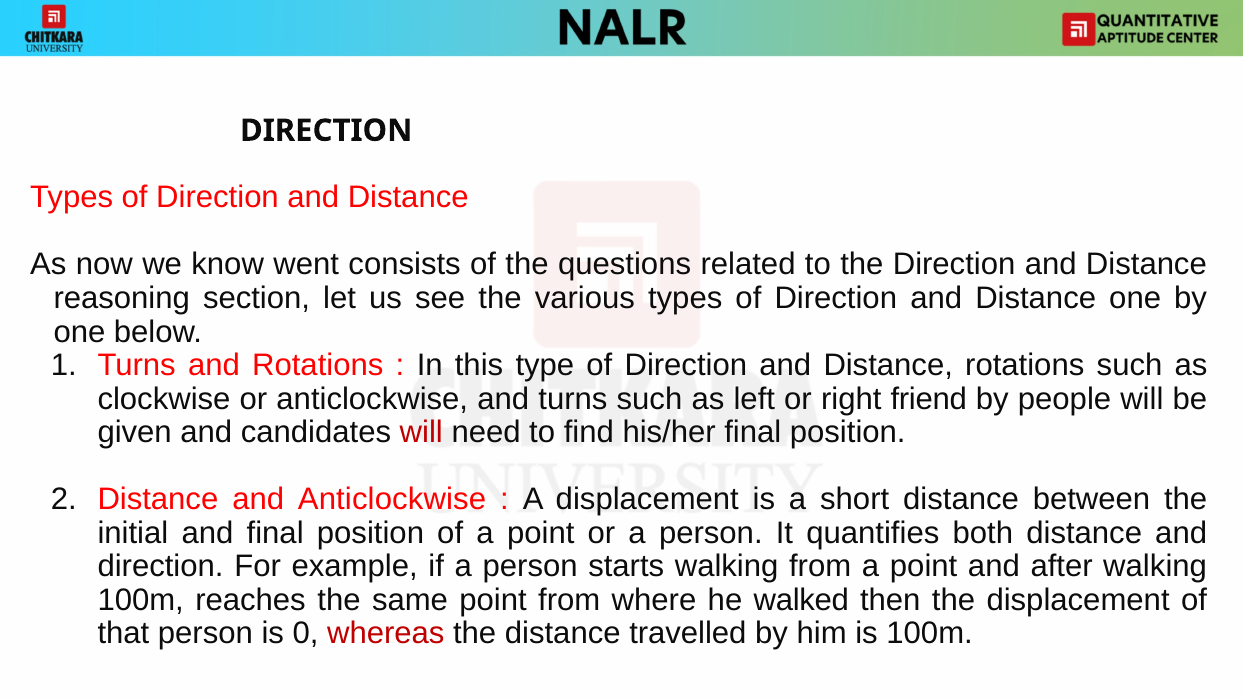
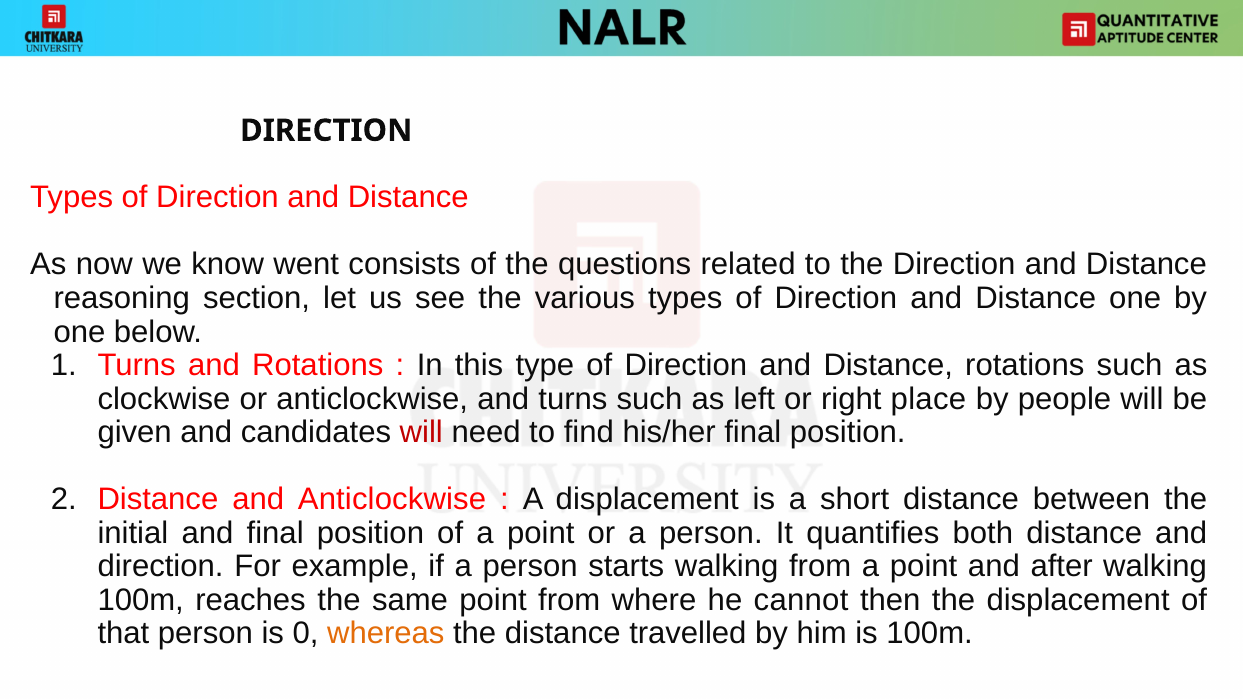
friend: friend -> place (928, 399)
walked: walked -> cannot (801, 600)
whereas colour: red -> orange (386, 634)
